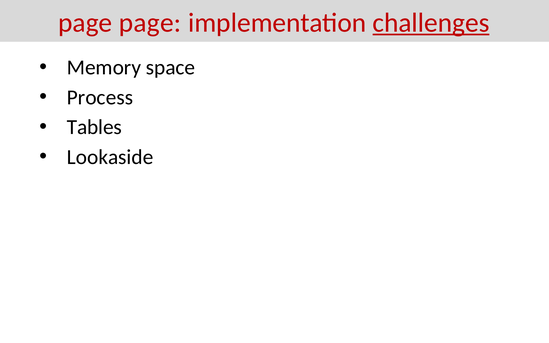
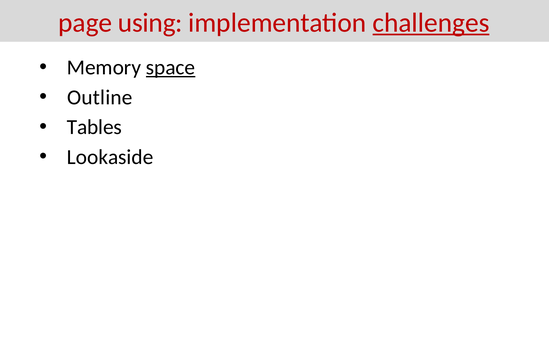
page page: page -> using (150, 23)
space underline: none -> present (171, 68)
Process: Process -> Outline (100, 97)
